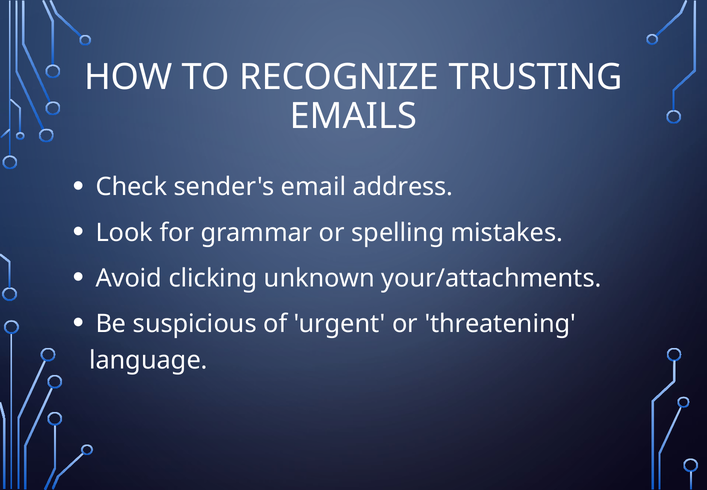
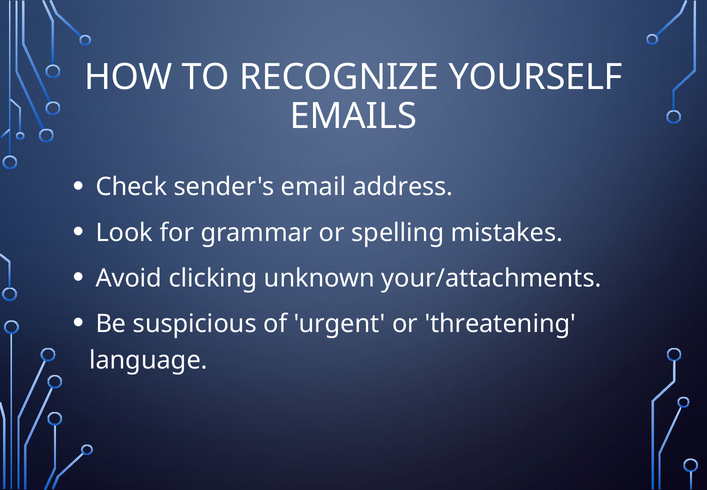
TRUSTING: TRUSTING -> YOURSELF (536, 77)
